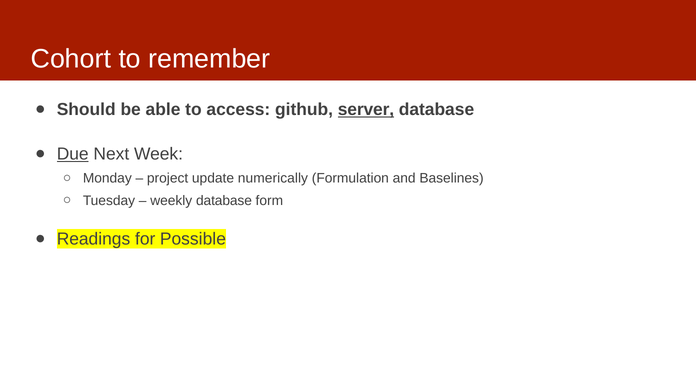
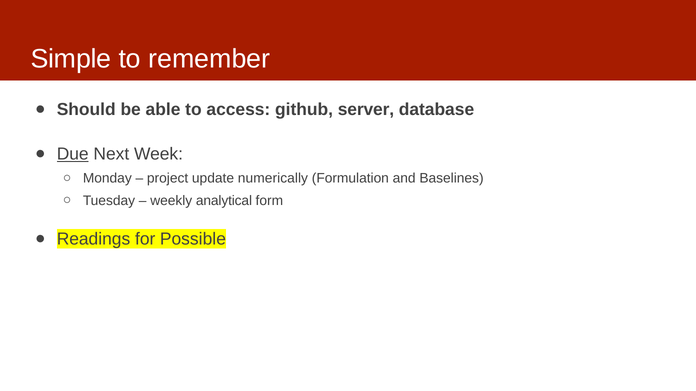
Cohort: Cohort -> Simple (71, 59)
server underline: present -> none (366, 109)
weekly database: database -> analytical (224, 201)
